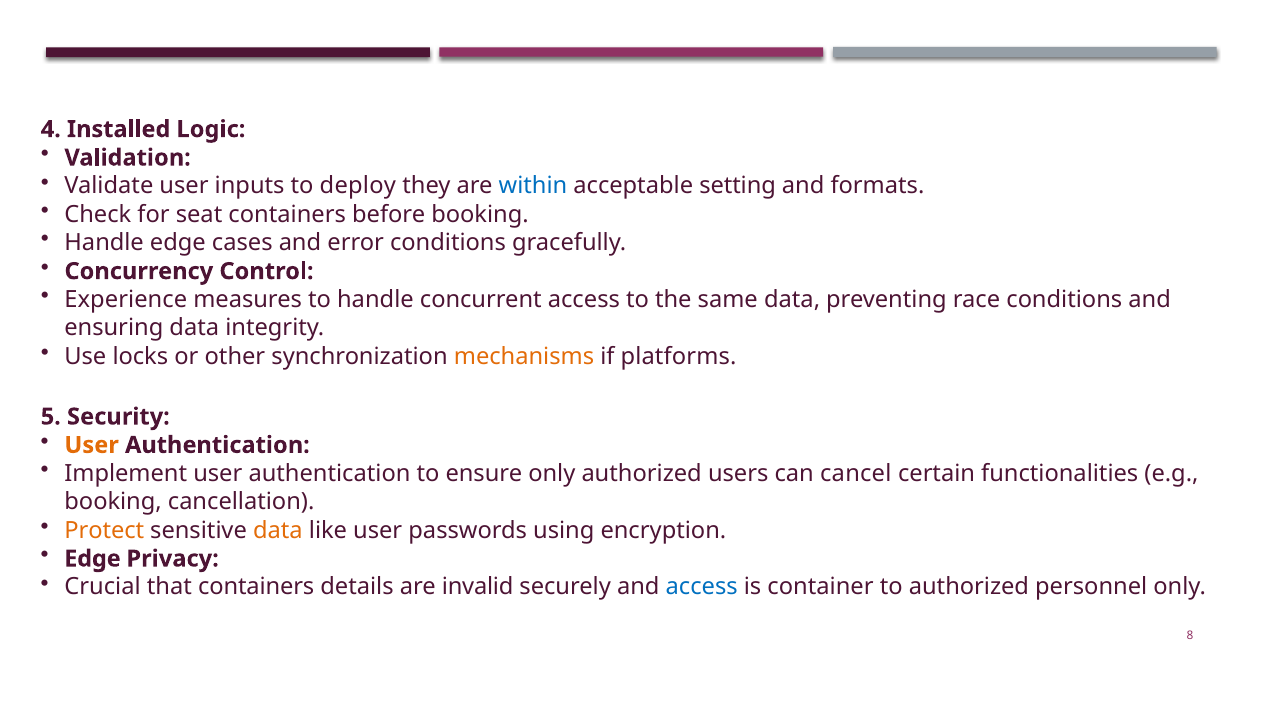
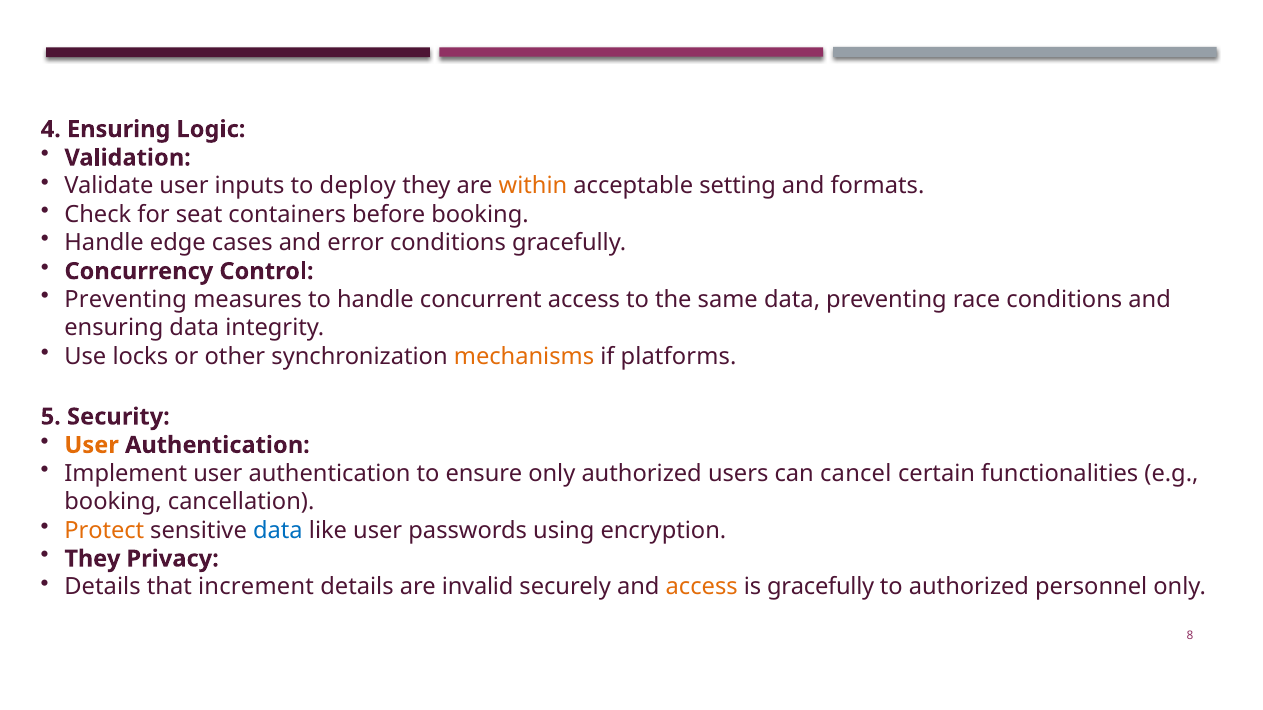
4 Installed: Installed -> Ensuring (119, 129)
within colour: blue -> orange (533, 186)
Experience: Experience -> Preventing (126, 300)
data colour: orange -> blue (278, 531)
Edge: Edge -> They (92, 559)
Crucial: Crucial -> Details (103, 587)
that containers: containers -> increment (256, 587)
access colour: blue -> orange (702, 587)
is container: container -> gracefully (821, 587)
